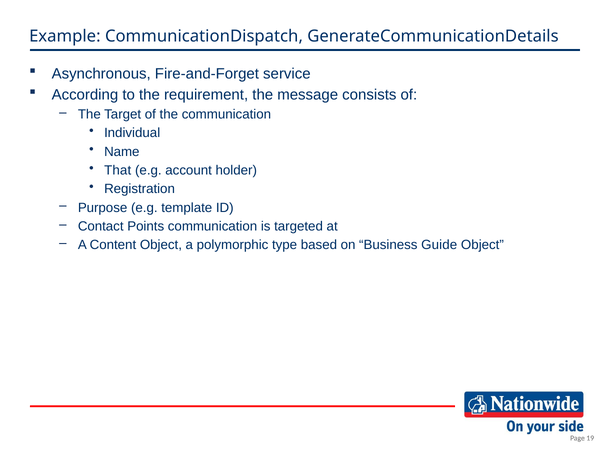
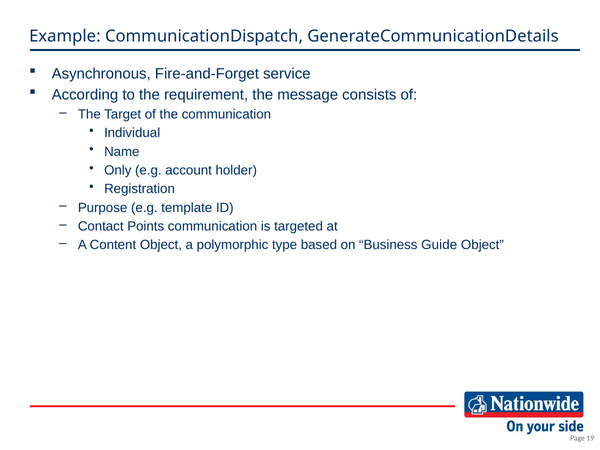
That: That -> Only (118, 170)
